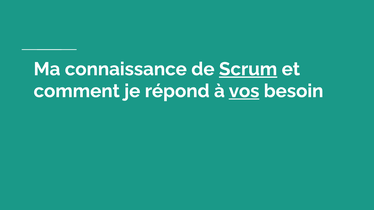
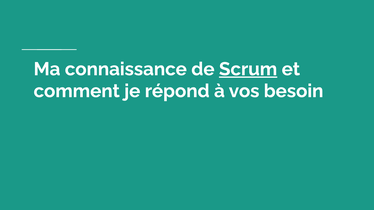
vos underline: present -> none (244, 91)
